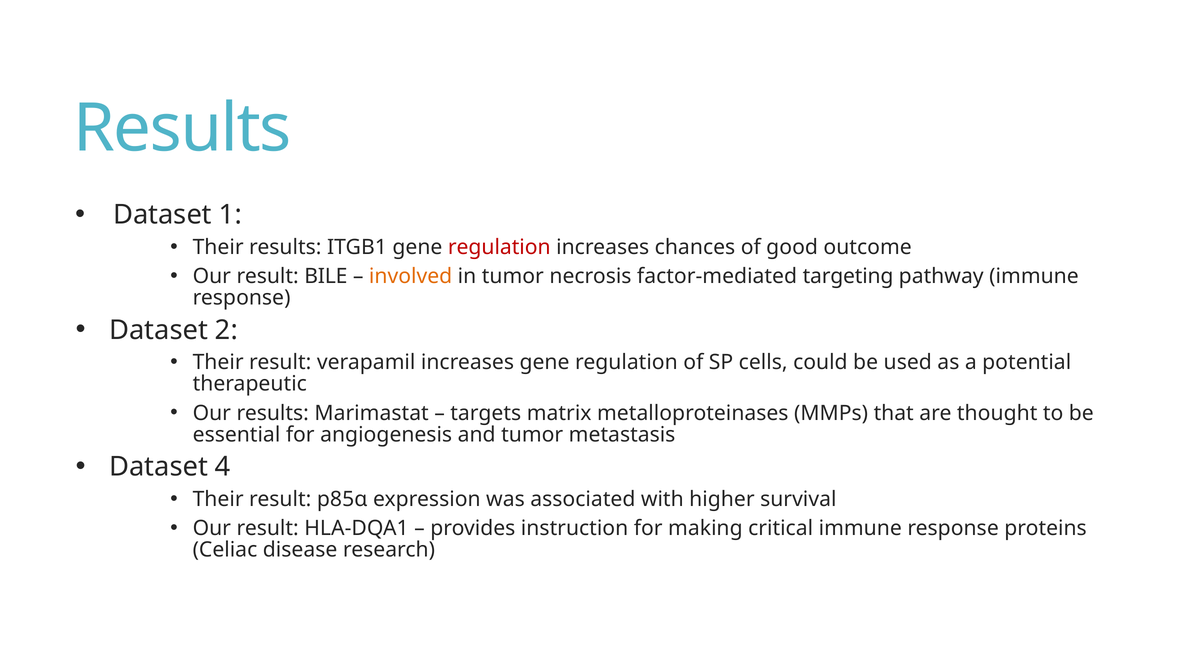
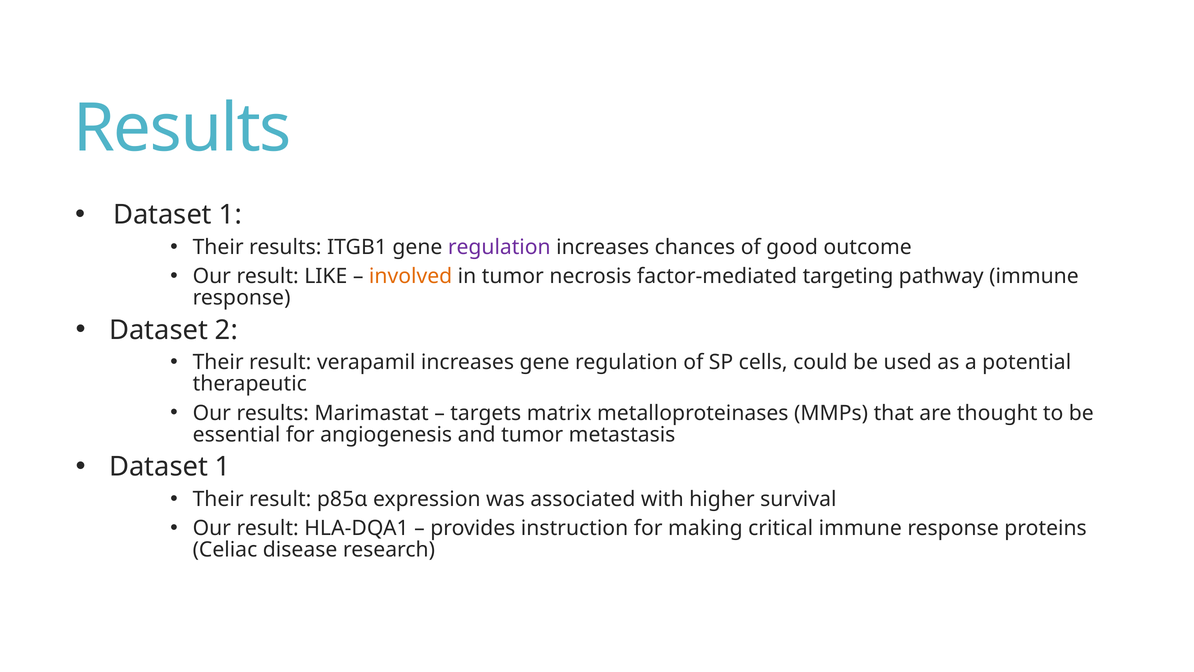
regulation colour: red -> purple (499, 247)
BILE: BILE -> LIKE (326, 276)
4: 4 -> 1 (223, 466)
